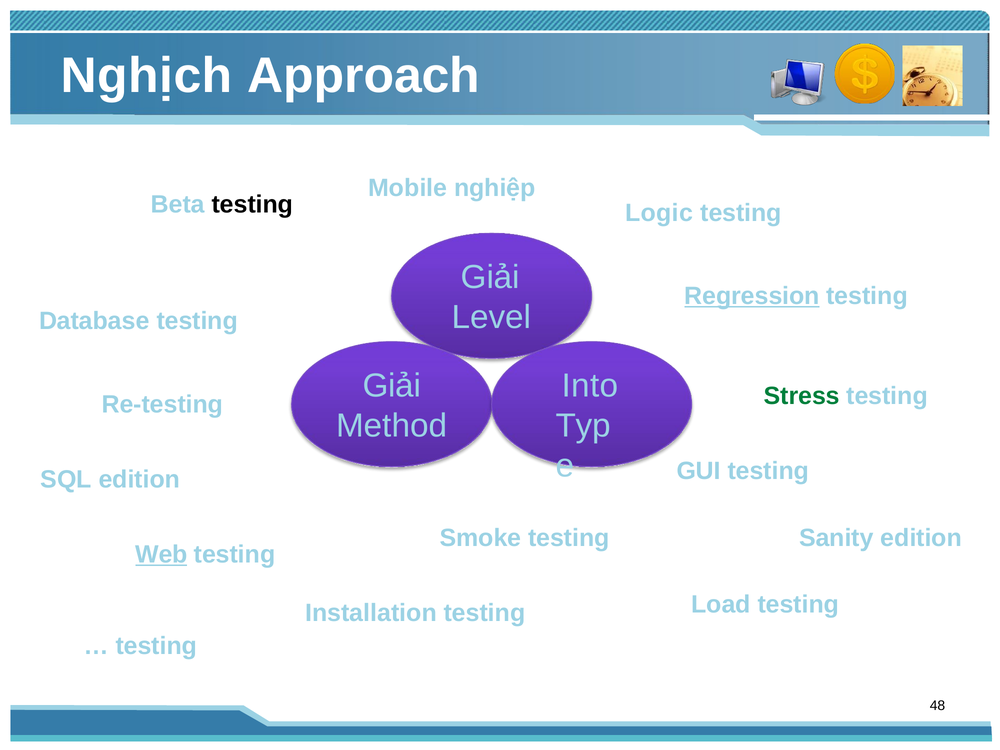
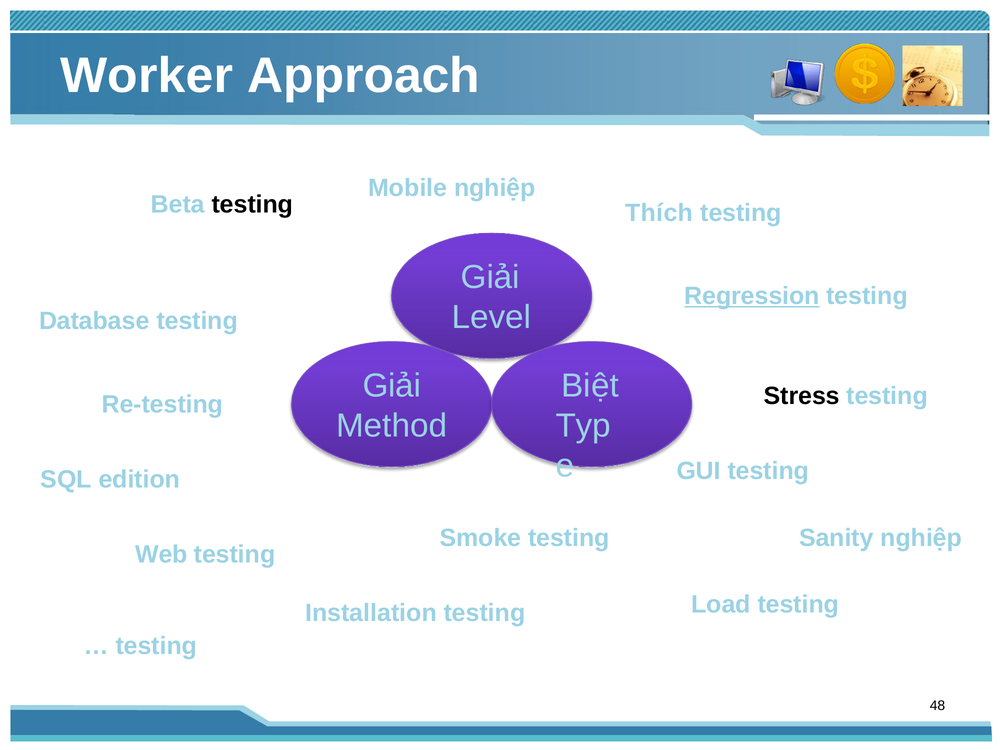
Nghịch: Nghịch -> Worker (147, 76)
Logic: Logic -> Thích (659, 213)
Into: Into -> Biệt (590, 386)
Stress colour: green -> black (802, 396)
Sanity edition: edition -> nghiệp (921, 538)
Web underline: present -> none (161, 555)
